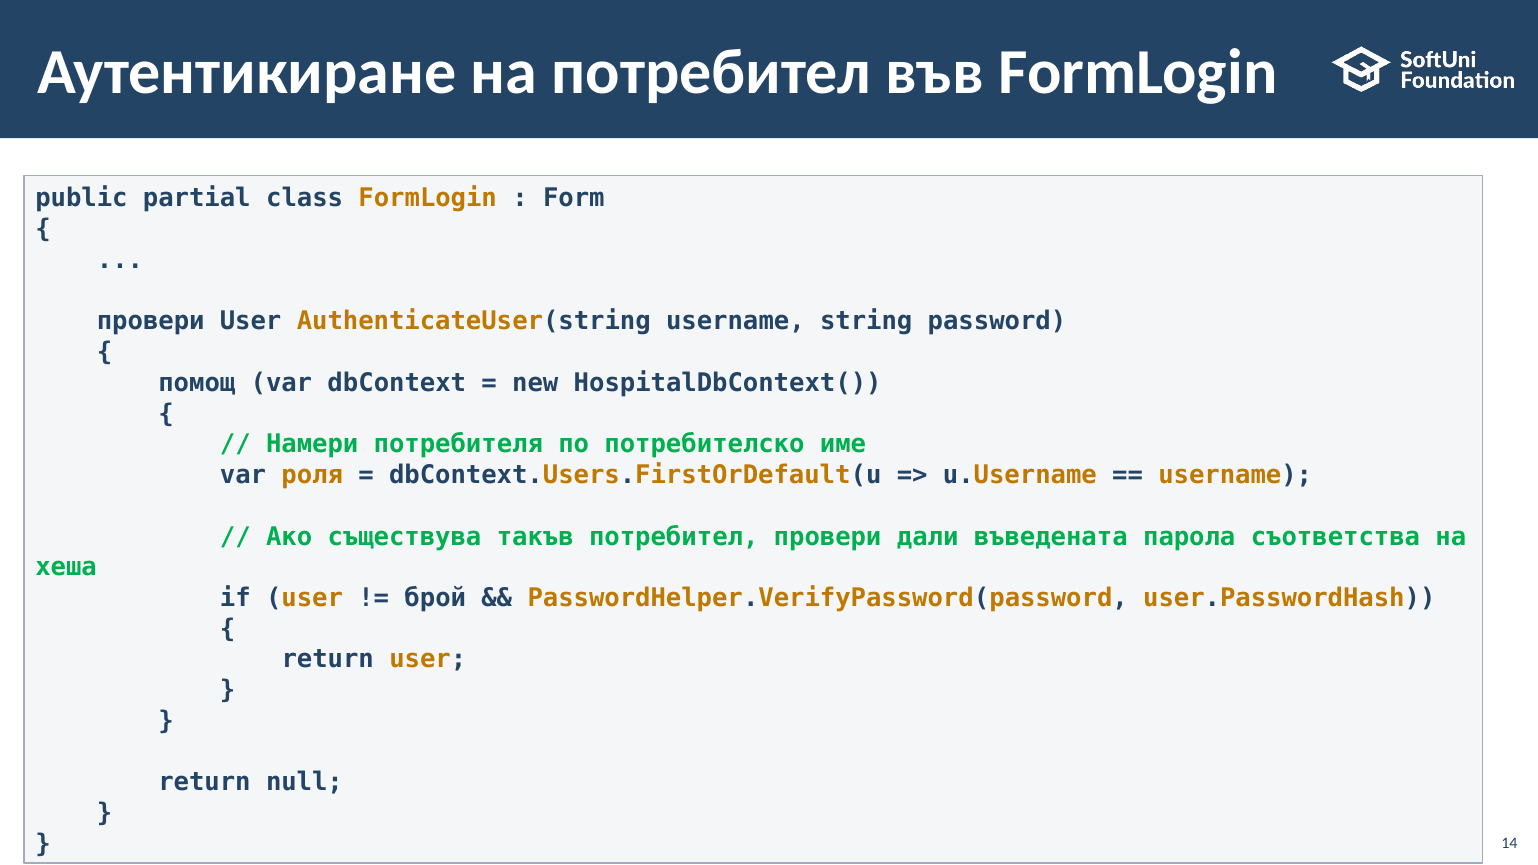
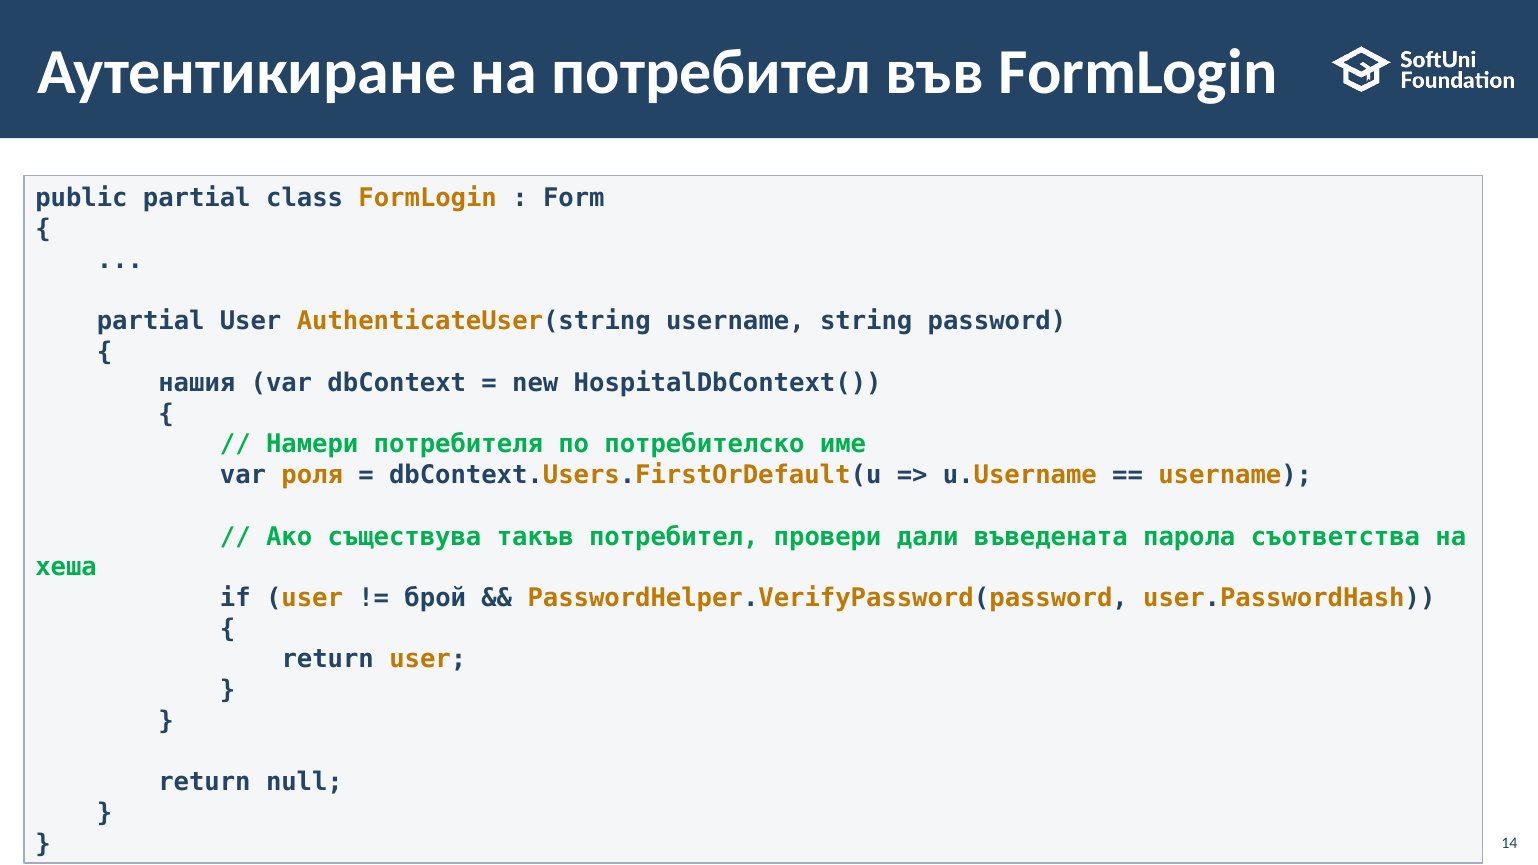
провери: провери -> partial (151, 321)
помощ: помощ -> нашия (197, 383)
